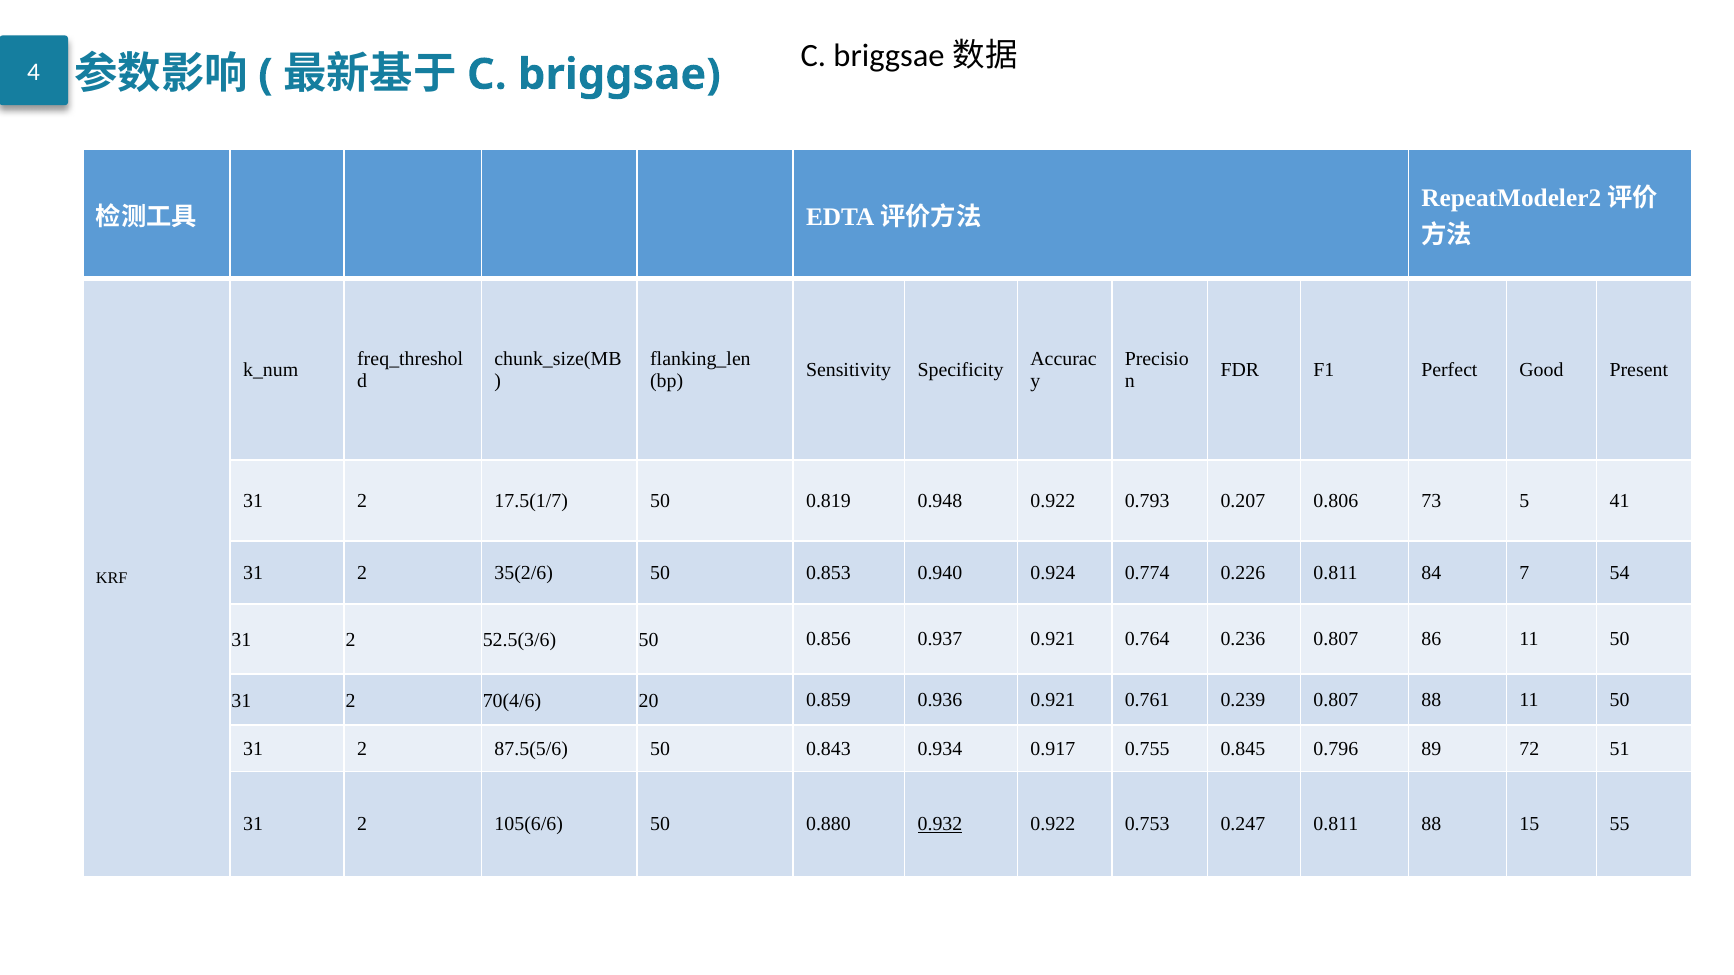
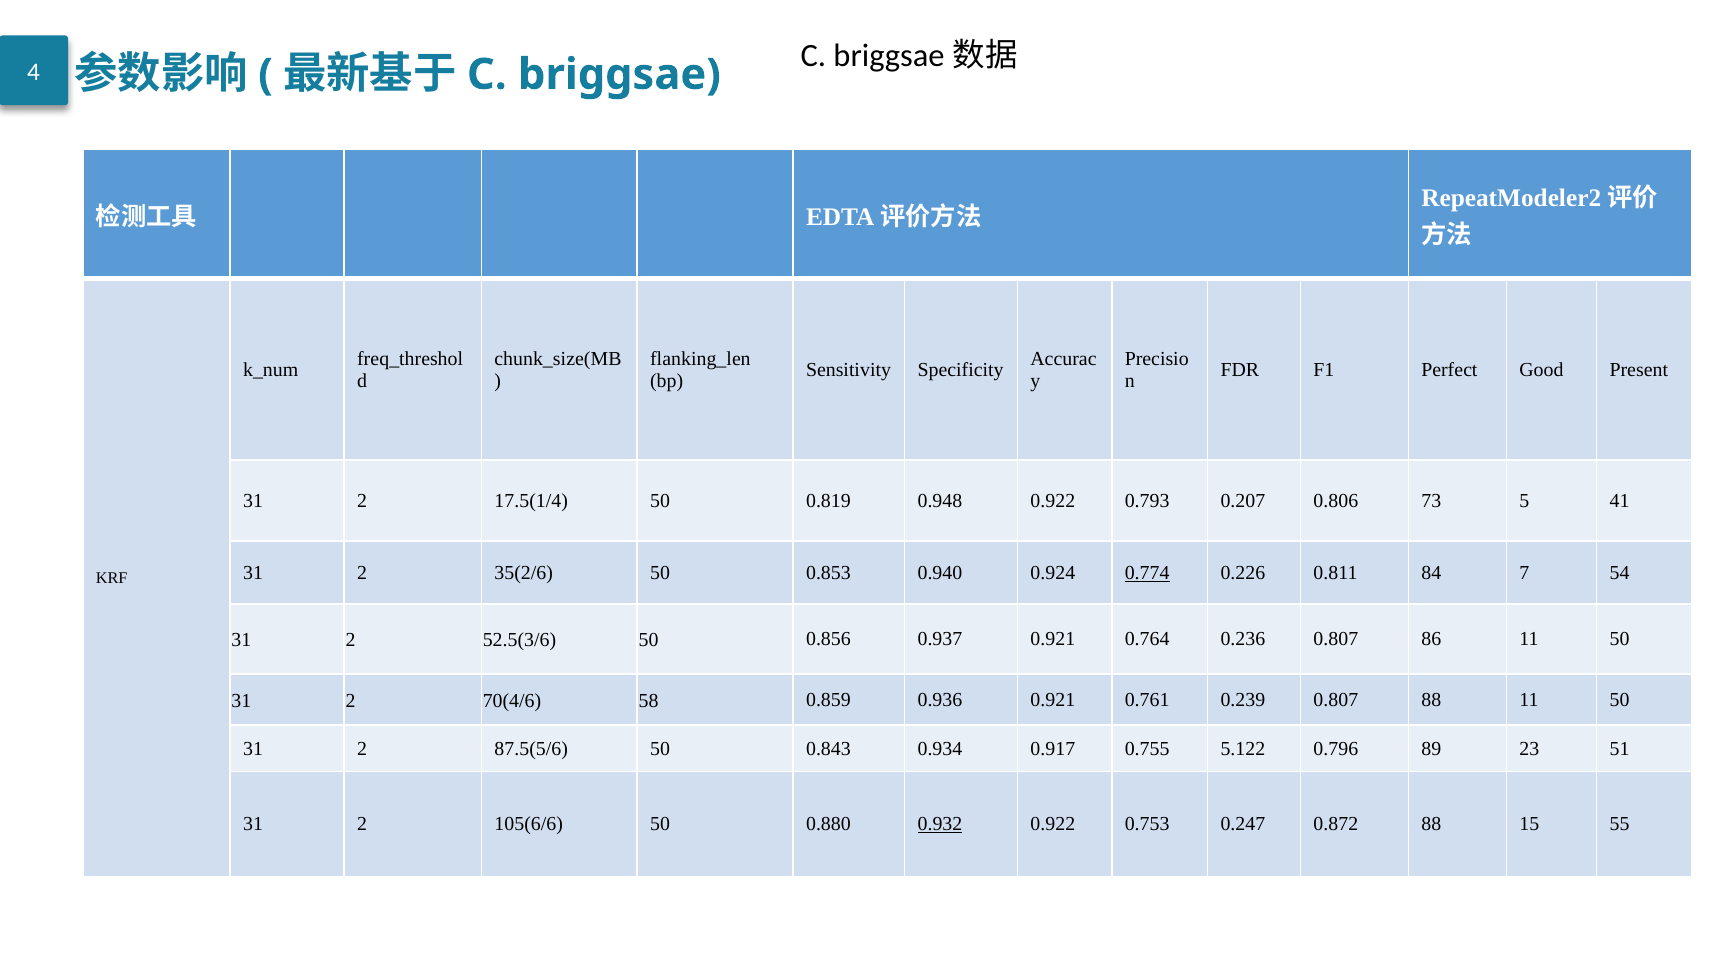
17.5(1/7: 17.5(1/7 -> 17.5(1/4 (531, 501)
0.774 underline: none -> present (1147, 573)
20: 20 -> 58 (649, 701)
0.845: 0.845 -> 5.122 (1243, 749)
72: 72 -> 23 (1529, 749)
0.247 0.811: 0.811 -> 0.872 (1336, 825)
